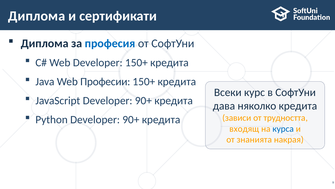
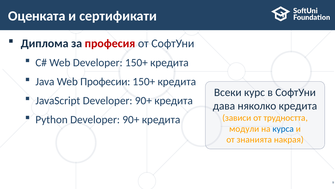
Диплома: Диплома -> Оценката (37, 16)
професия colour: blue -> red (110, 43)
входящ: входящ -> модули (244, 128)
